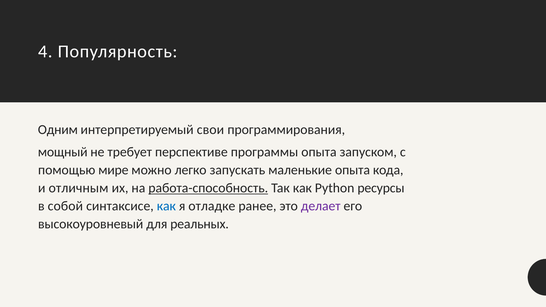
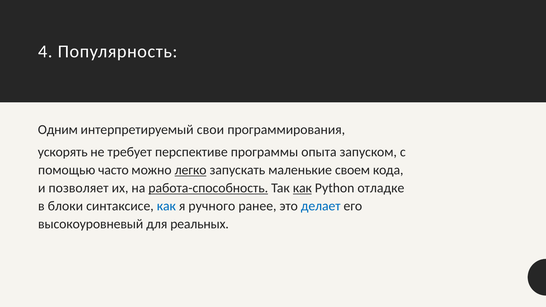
мощный: мощный -> ускорять (63, 152)
мире: мире -> часто (113, 170)
легко underline: none -> present (191, 170)
маленькие опыта: опыта -> своем (353, 170)
отличным: отличным -> позволяет (79, 188)
как underline: none -> present (302, 188)
ресурсы: ресурсы -> отладке (381, 188)
собой: собой -> блоки (65, 206)
отладке: отладке -> ручного (212, 206)
делает colour: purple -> blue (321, 206)
